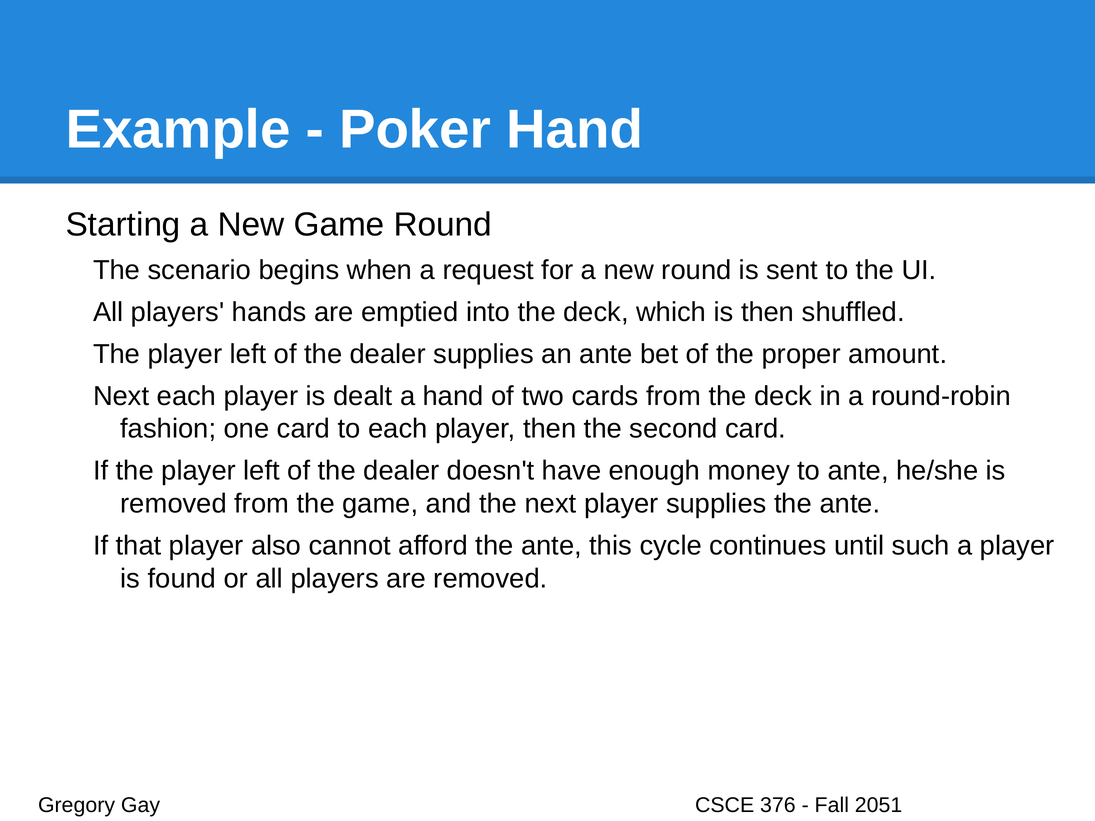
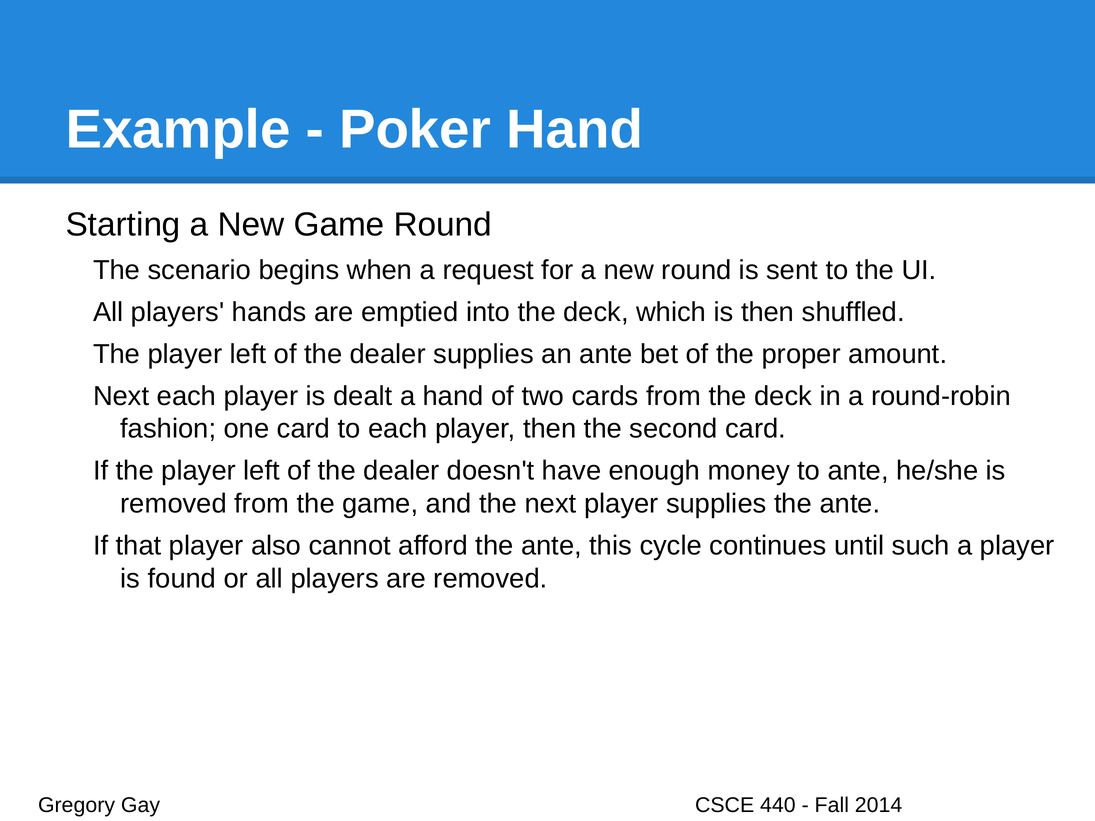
376: 376 -> 440 (778, 805)
2051: 2051 -> 2014 (879, 805)
